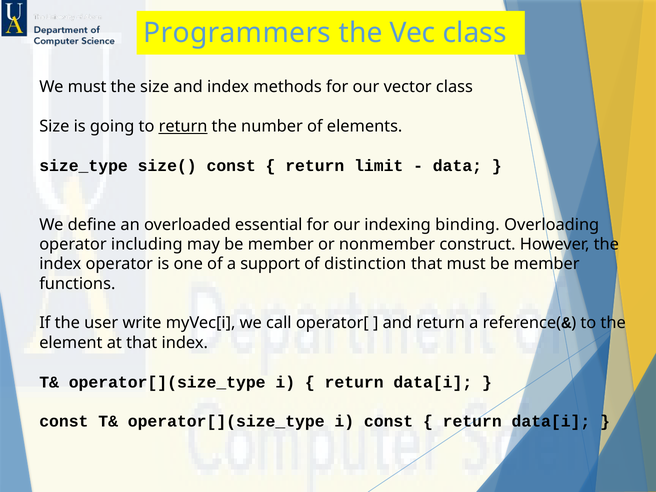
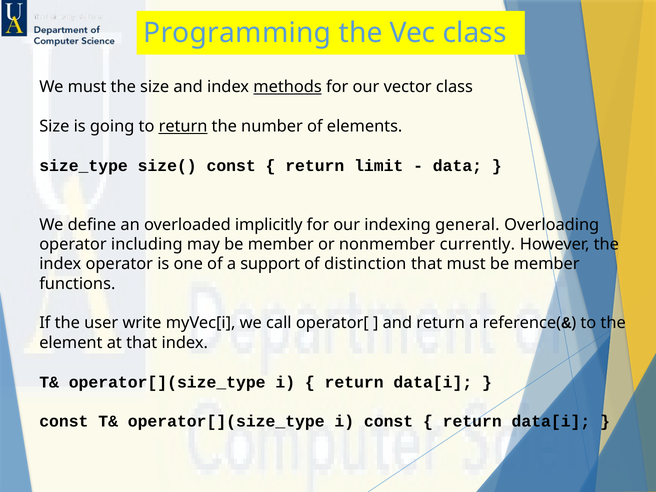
Programmers: Programmers -> Programming (237, 33)
methods underline: none -> present (288, 87)
essential: essential -> implicitly (269, 225)
binding: binding -> general (467, 225)
construct: construct -> currently (477, 244)
